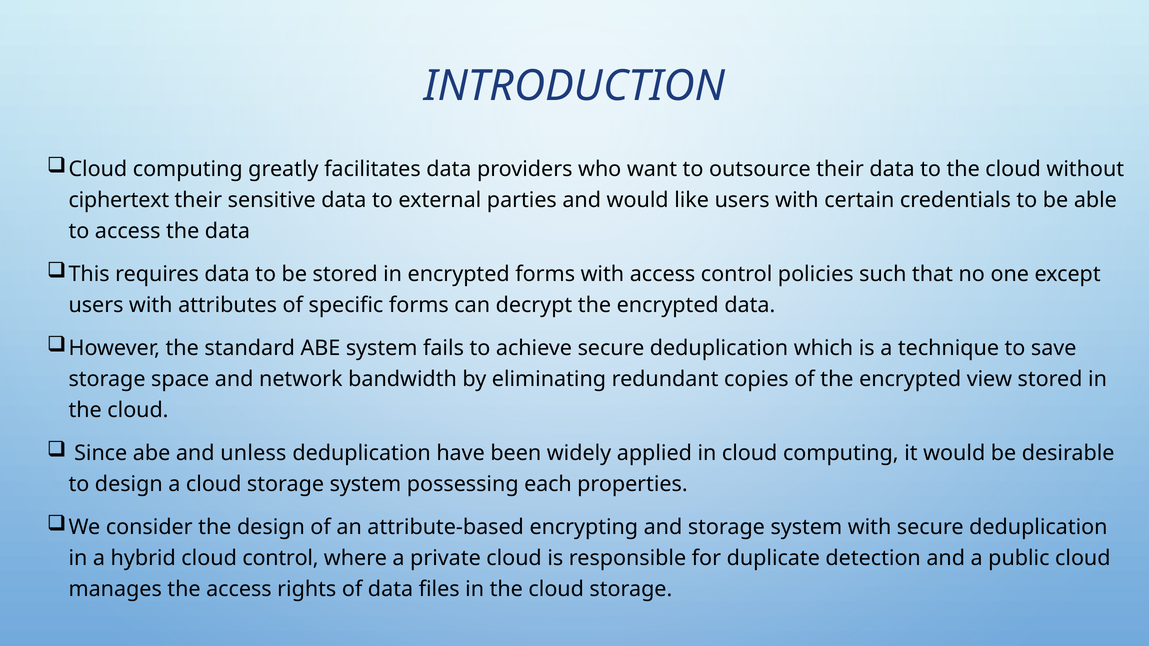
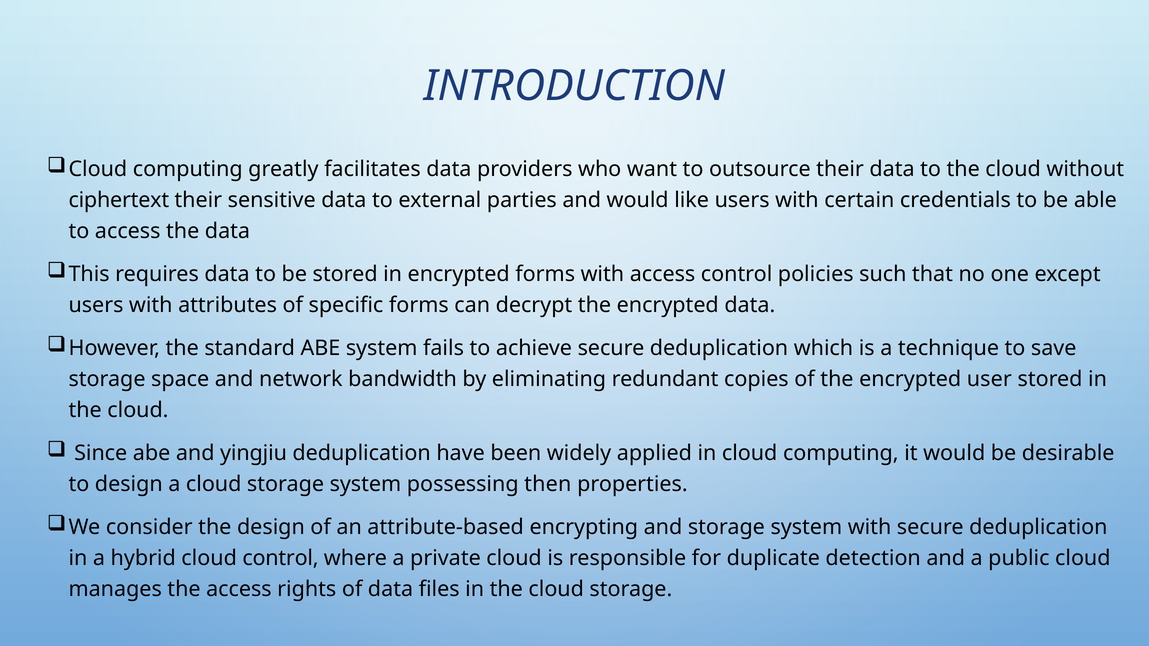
view: view -> user (989, 379)
unless: unless -> yingjiu (254, 453)
each: each -> then (548, 484)
